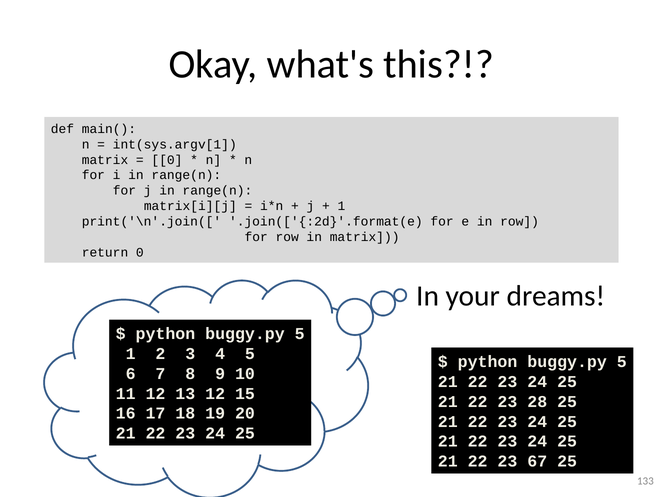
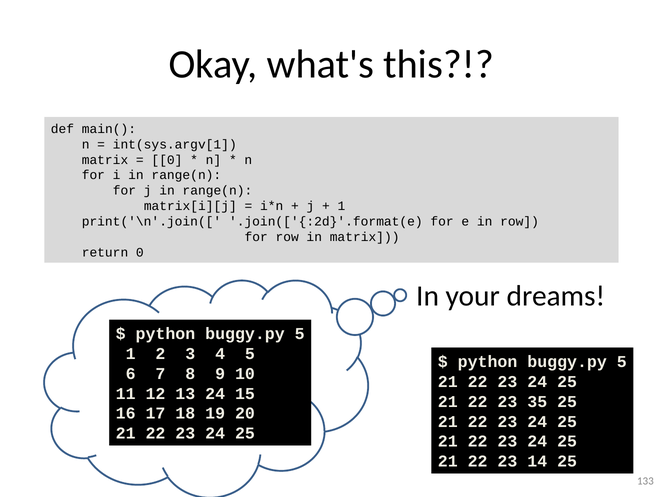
13 12: 12 -> 24 (215, 394)
28: 28 -> 35 (537, 402)
67: 67 -> 14 (537, 462)
